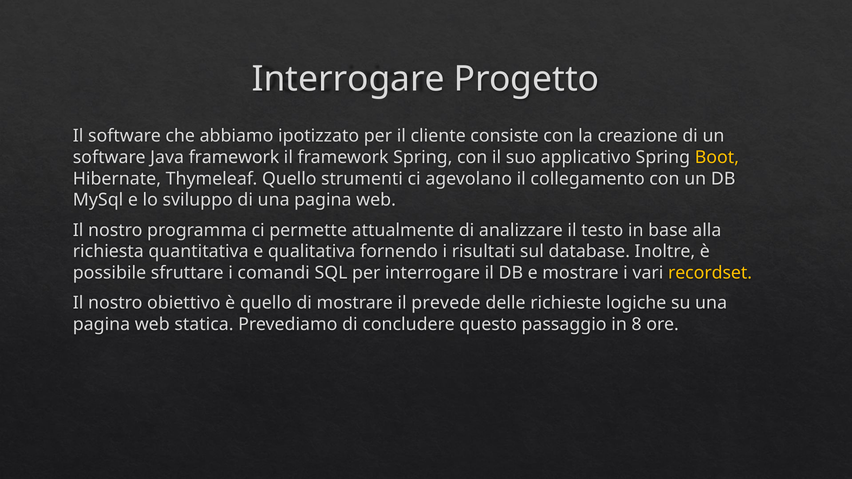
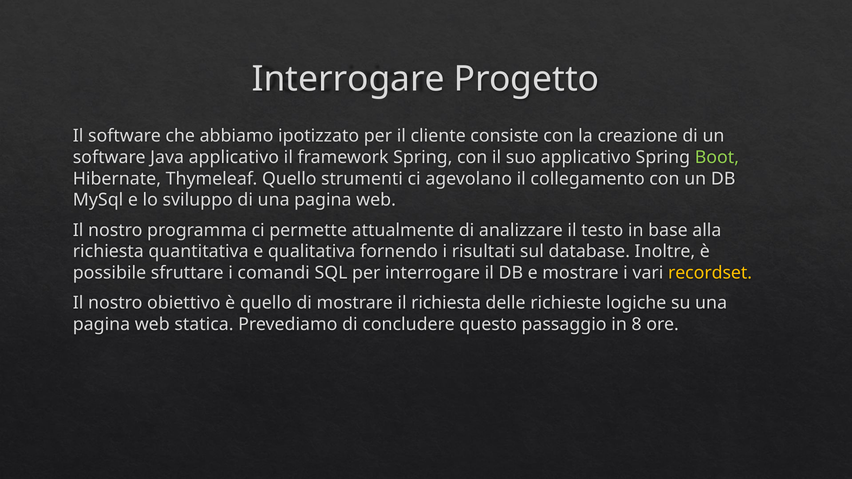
Java framework: framework -> applicativo (234, 158)
Boot colour: yellow -> light green (717, 158)
il prevede: prevede -> richiesta (446, 303)
